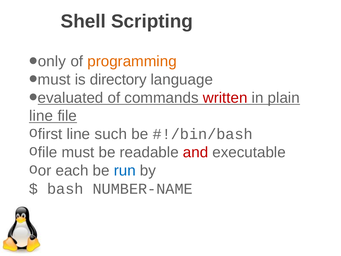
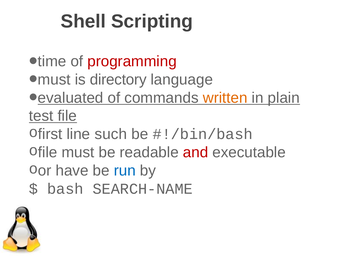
only: only -> time (52, 61)
programming colour: orange -> red (132, 61)
written colour: red -> orange (225, 98)
line: line -> test (41, 116)
each: each -> have (72, 170)
NUMBER-NAME: NUMBER-NAME -> SEARCH-NAME (143, 189)
